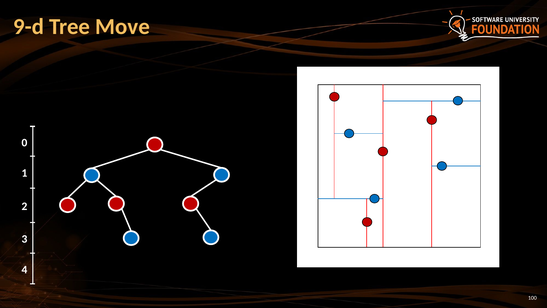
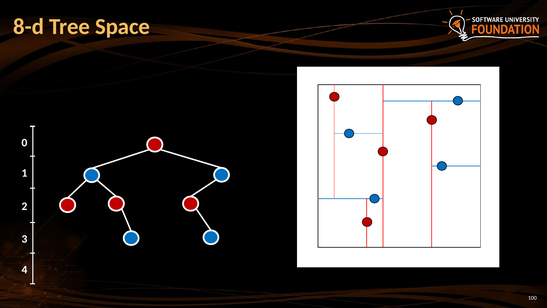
9-d: 9-d -> 8-d (29, 27)
Move: Move -> Space (123, 27)
